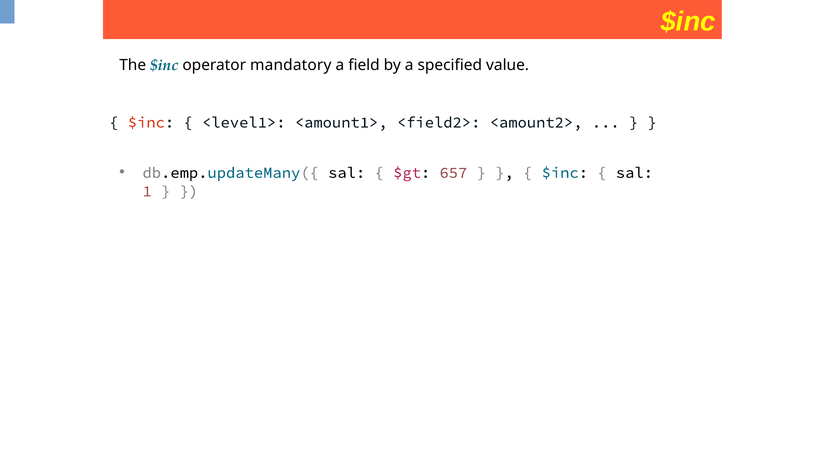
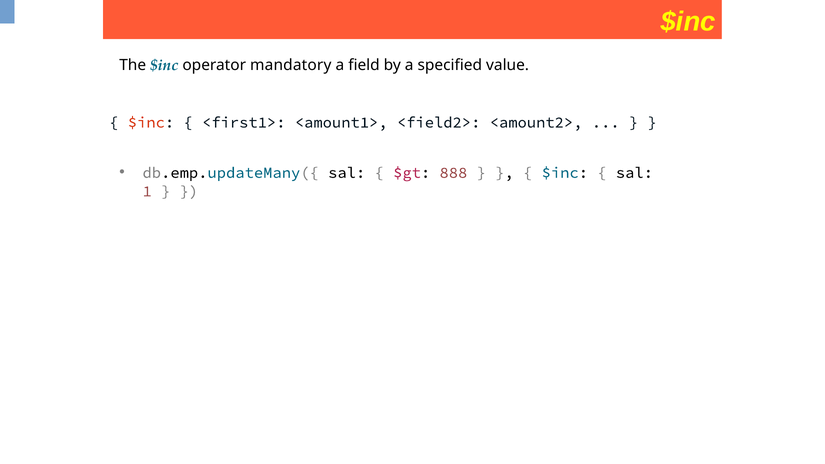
<level1>: <level1> -> <first1> (244, 122)
657: 657 -> 888 (453, 173)
